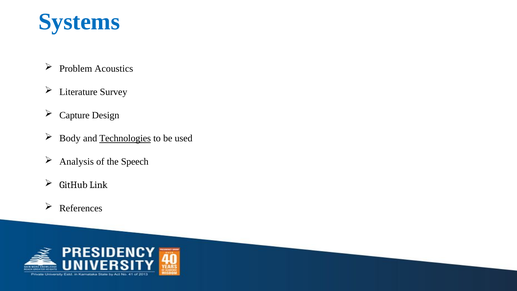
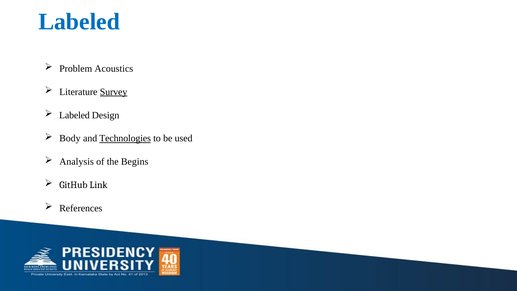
Systems: Systems -> Labeled (79, 22)
Survey underline: none -> present (114, 92)
Capture: Capture -> Labeled (74, 115)
Speech: Speech -> Begins (135, 162)
